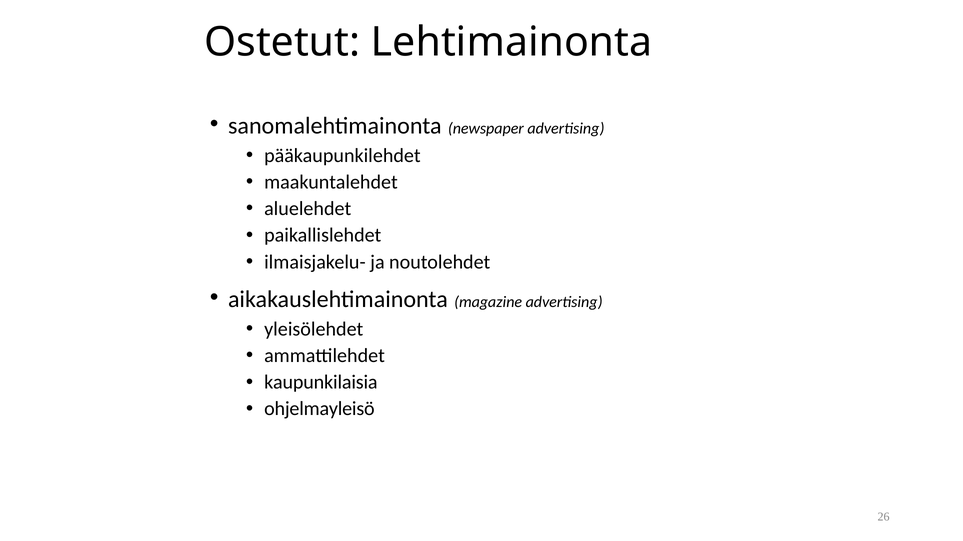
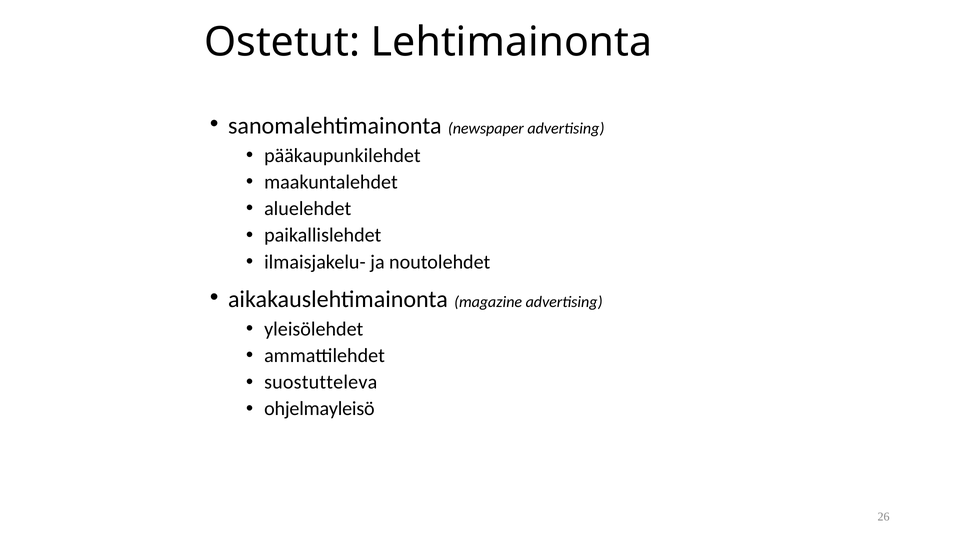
kaupunkilaisia: kaupunkilaisia -> suostutteleva (321, 383)
